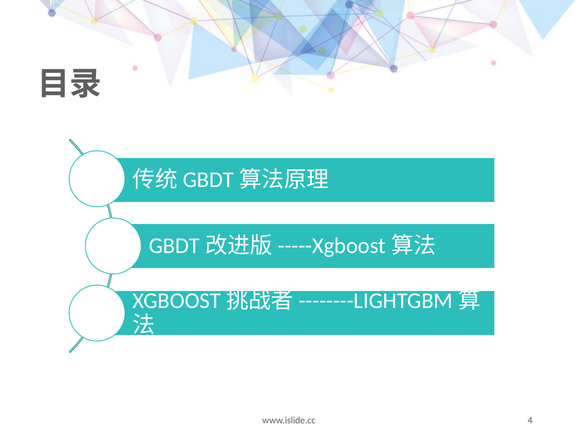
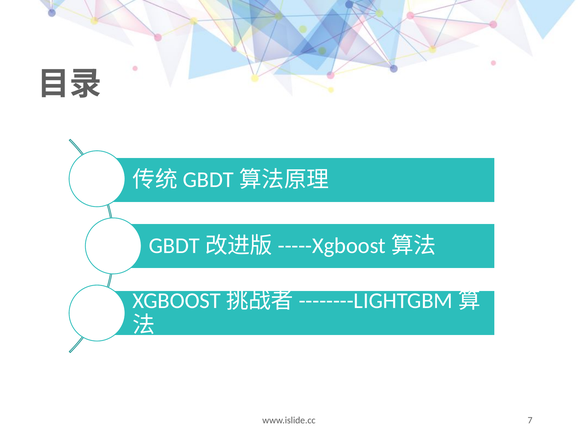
4: 4 -> 7 (530, 420)
